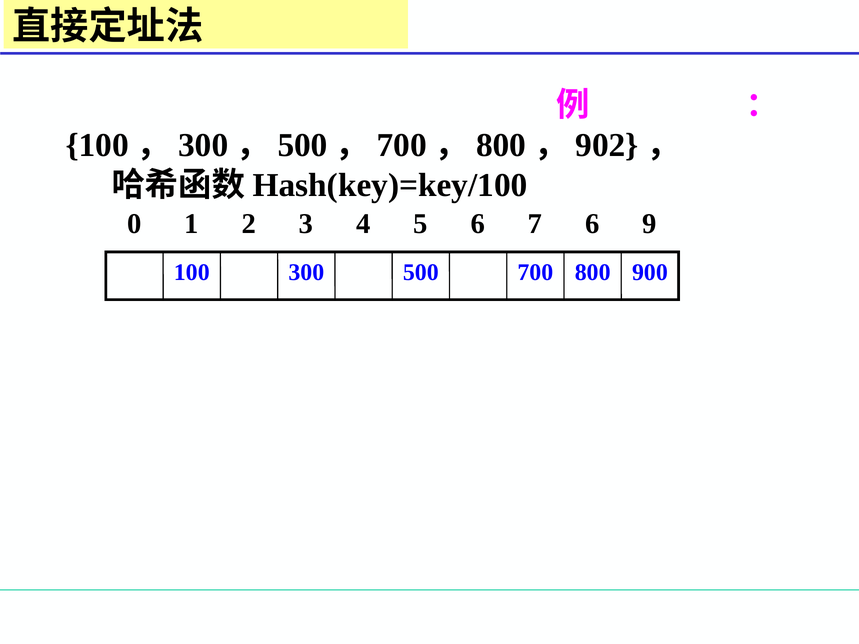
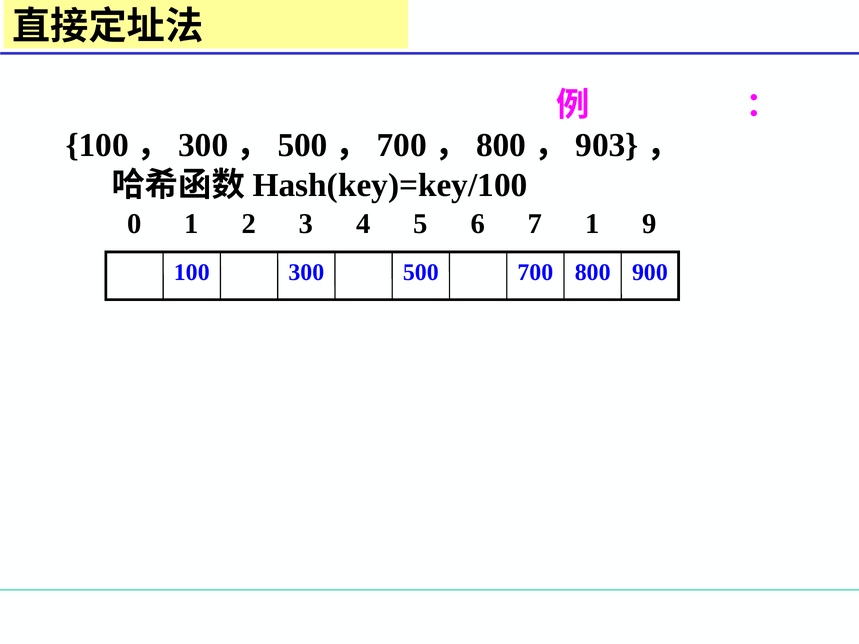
902: 902 -> 903 (607, 145)
7 6: 6 -> 1 (592, 224)
